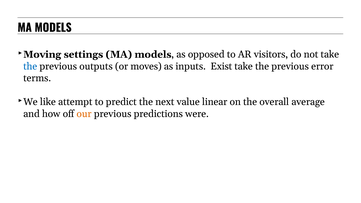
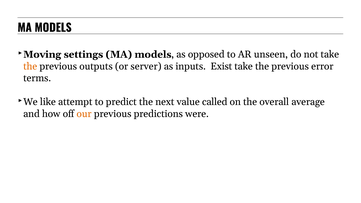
visitors: visitors -> unseen (271, 54)
the colour: blue -> orange (30, 66)
moves: moves -> server (146, 66)
linear: linear -> called (215, 102)
